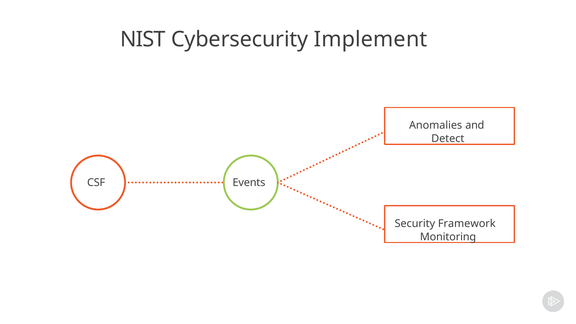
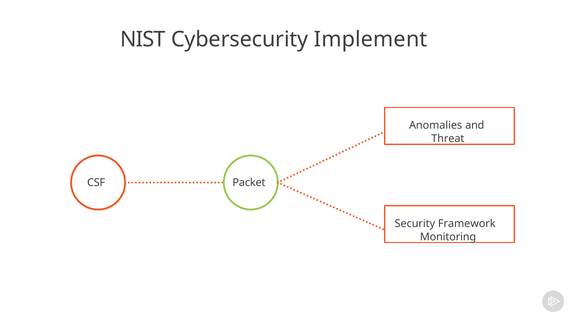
Detect: Detect -> Threat (448, 139)
Events: Events -> Packet (249, 183)
